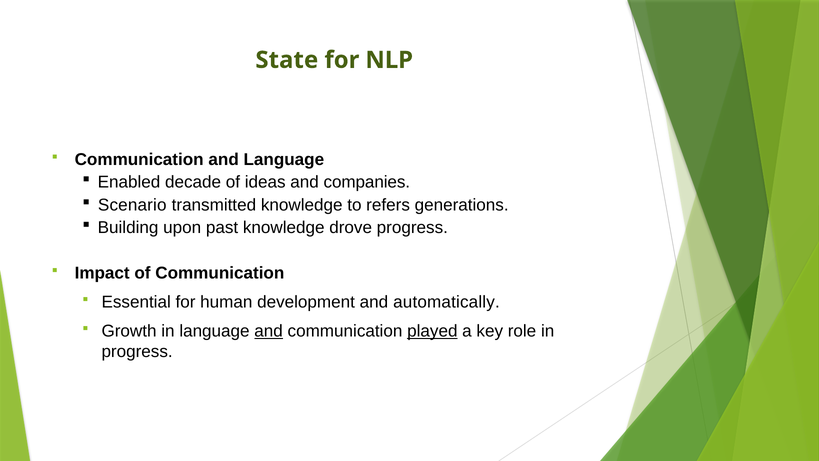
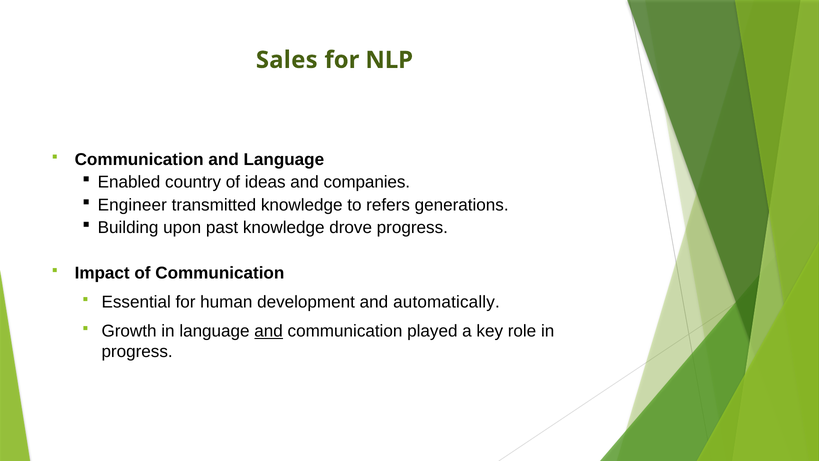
State: State -> Sales (287, 60)
decade: decade -> country (193, 182)
Scenario: Scenario -> Engineer (132, 205)
played underline: present -> none (432, 331)
